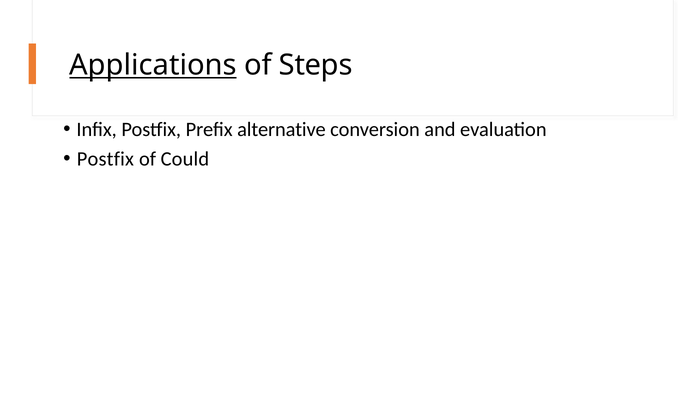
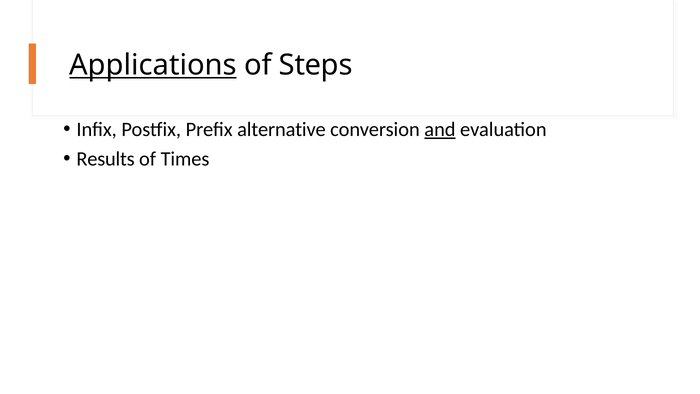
and underline: none -> present (440, 129)
Postfix: Postfix -> Results (106, 159)
Could: Could -> Times (185, 159)
